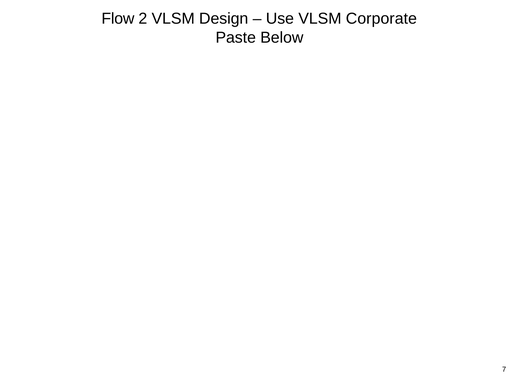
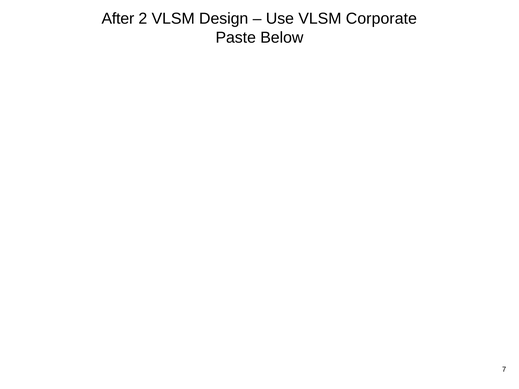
Flow: Flow -> After (118, 18)
